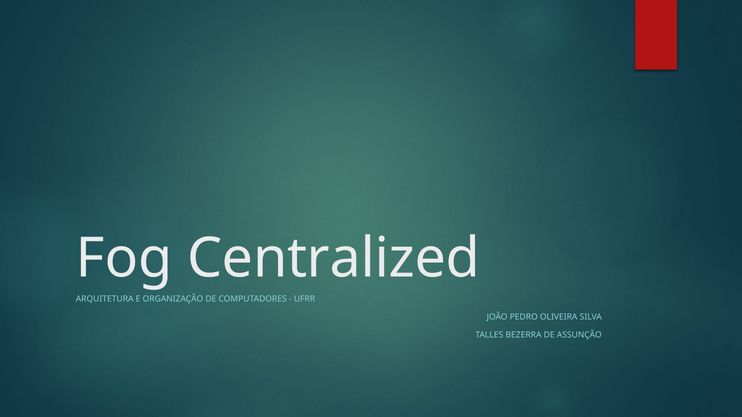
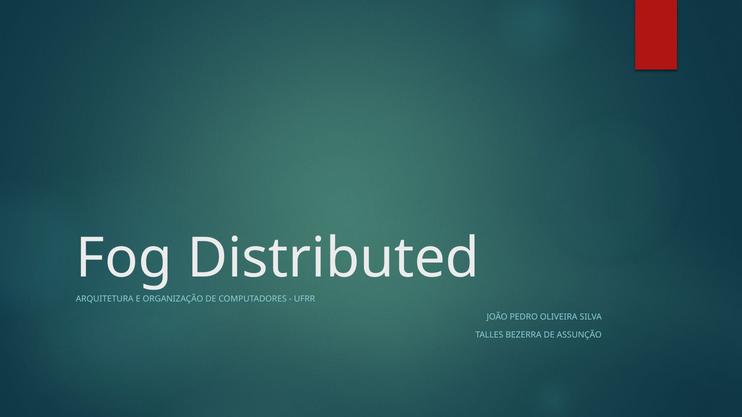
Centralized: Centralized -> Distributed (333, 258)
